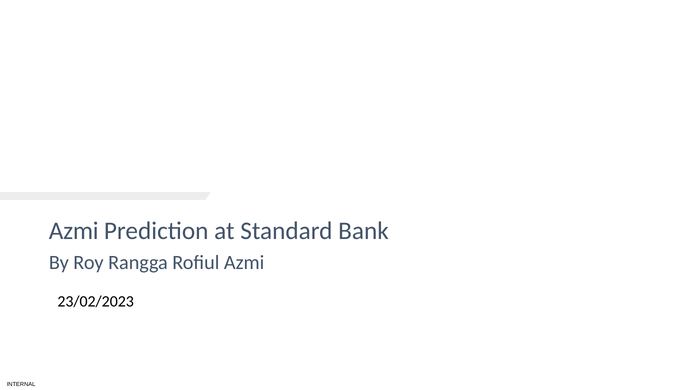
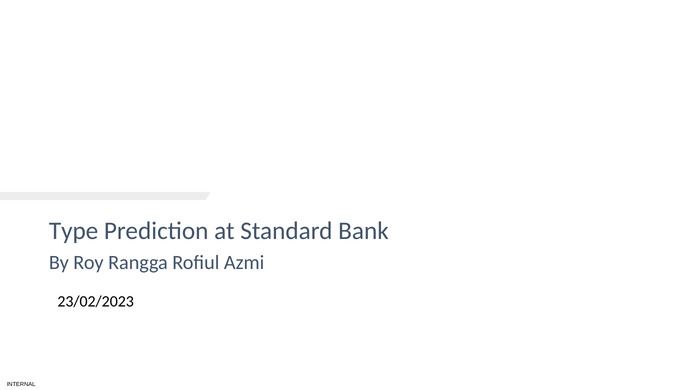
Azmi: Azmi -> Type (74, 231)
